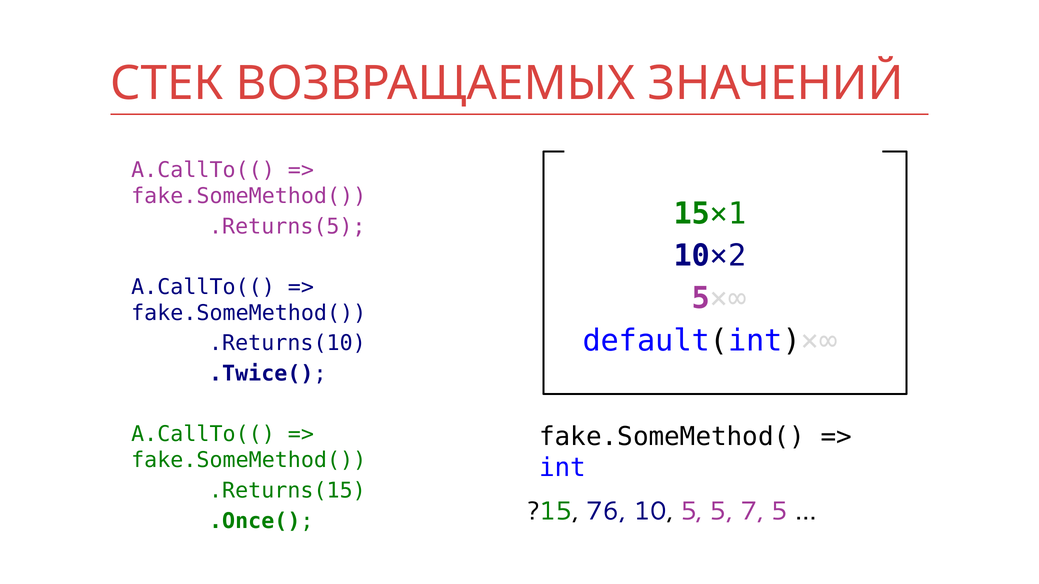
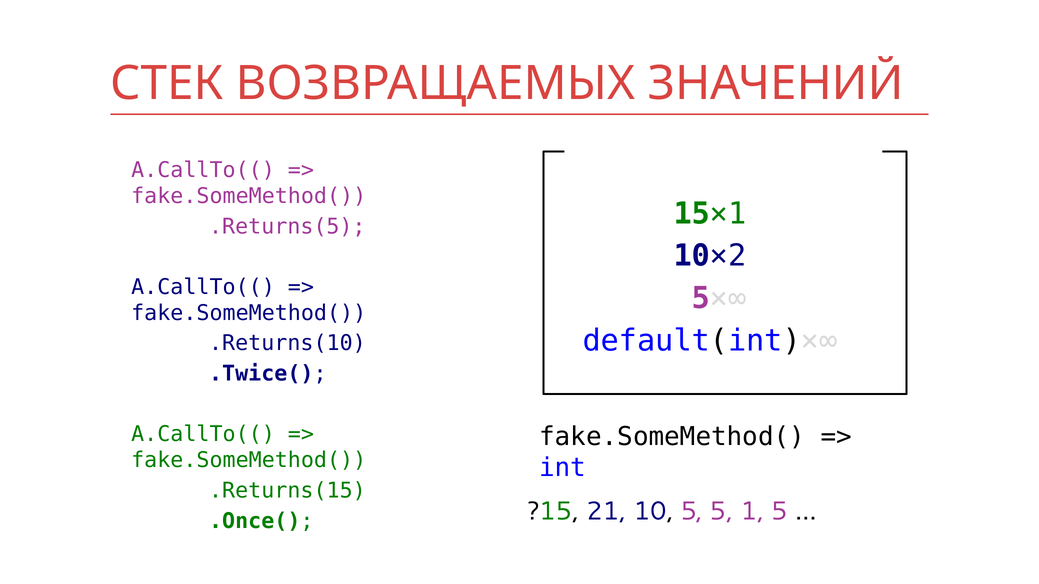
76: 76 -> 21 (607, 512)
7: 7 -> 1 (753, 512)
